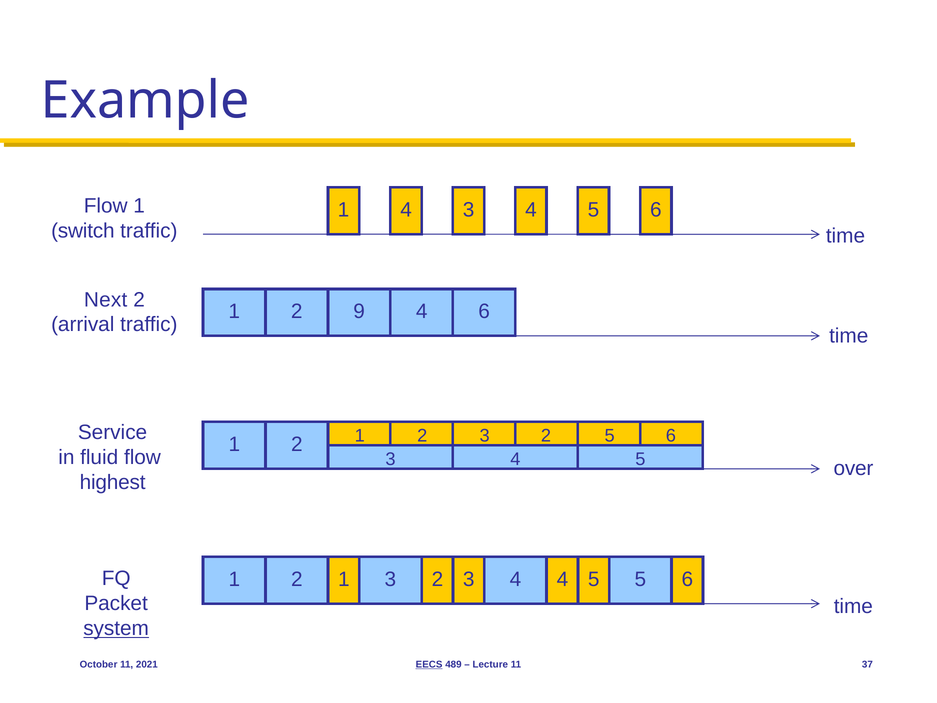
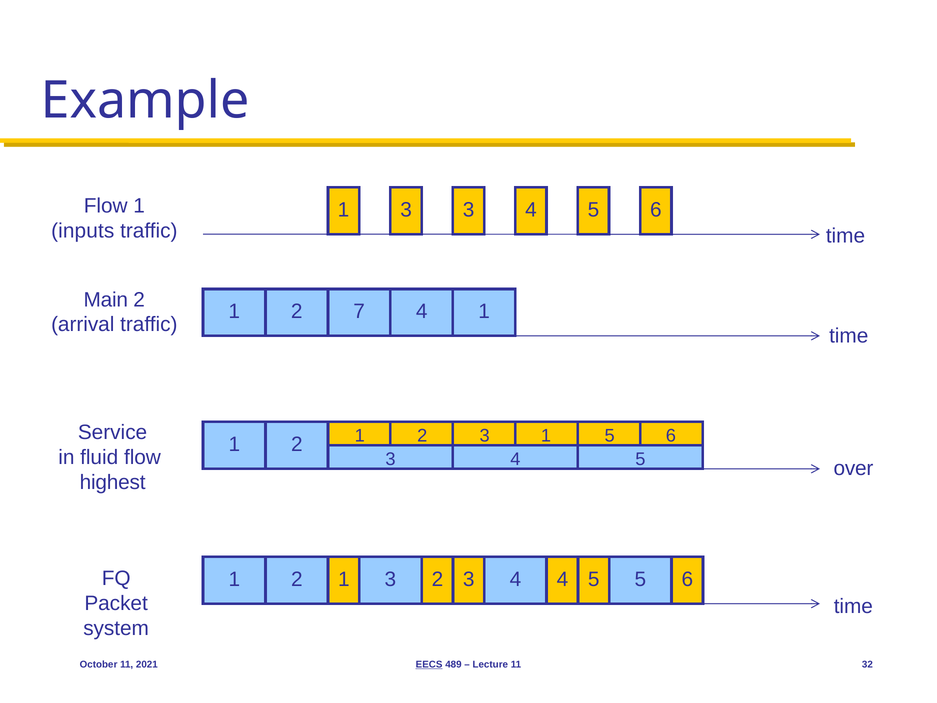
4: 4 -> 3 (406, 210)
switch: switch -> inputs (83, 231)
Next: Next -> Main (106, 300)
9: 9 -> 7 (359, 311)
6: 6 -> 1 (484, 311)
2: 2 -> 1 (546, 435)
system underline: present -> none (116, 628)
37: 37 -> 32 (867, 664)
